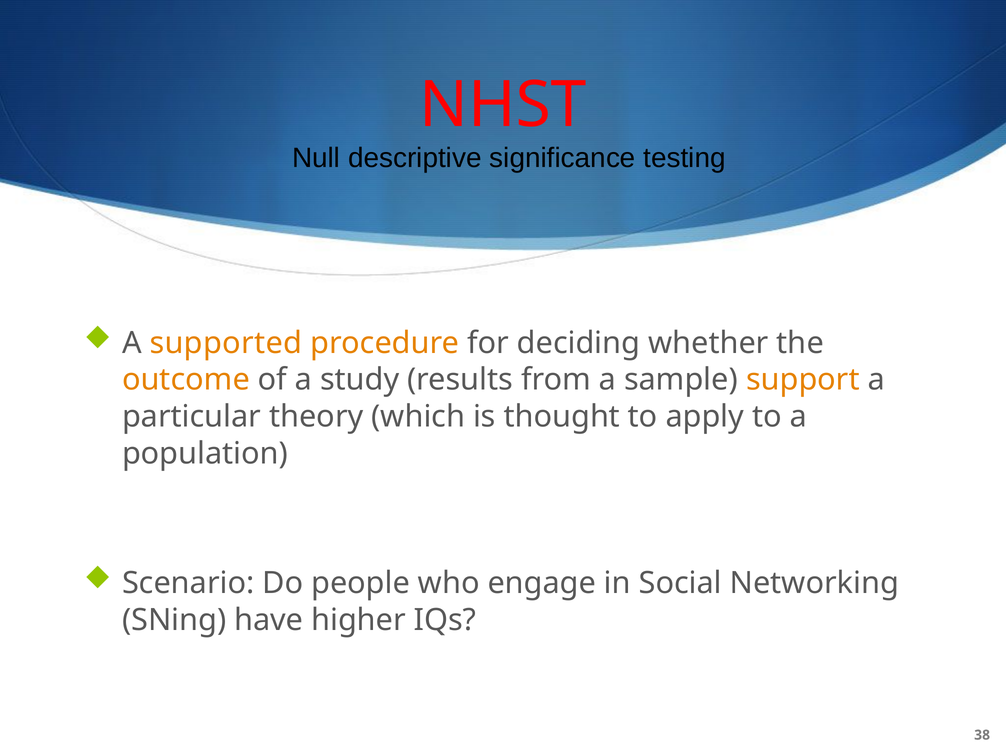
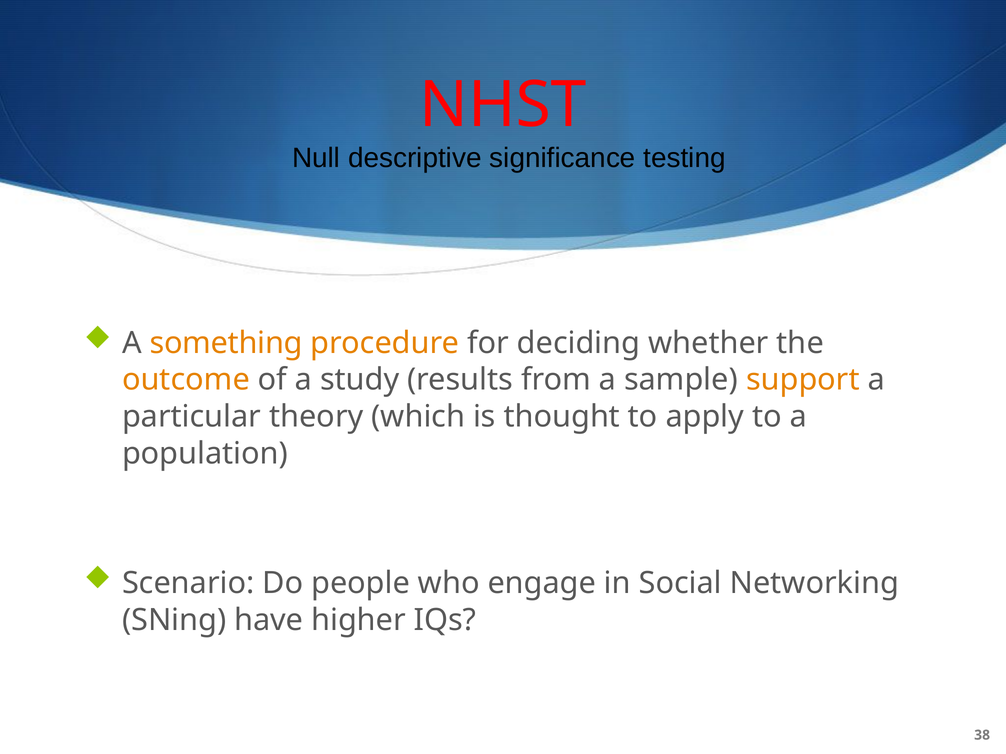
supported: supported -> something (226, 343)
